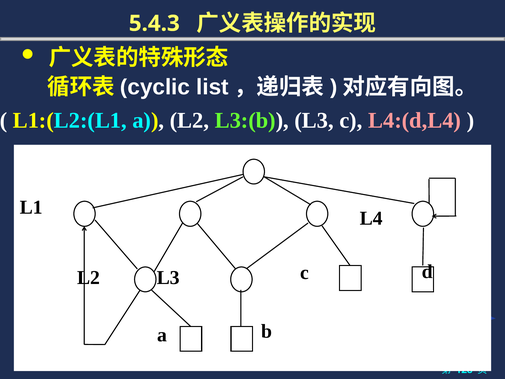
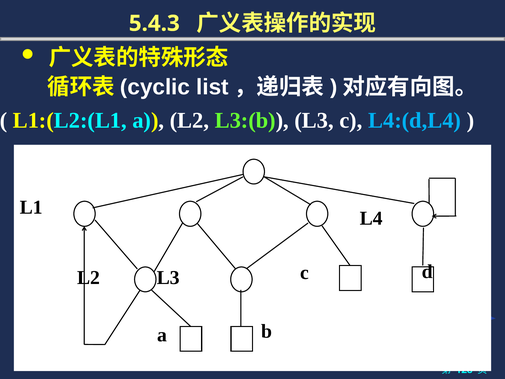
L4:(d,L4 colour: pink -> light blue (415, 120)
